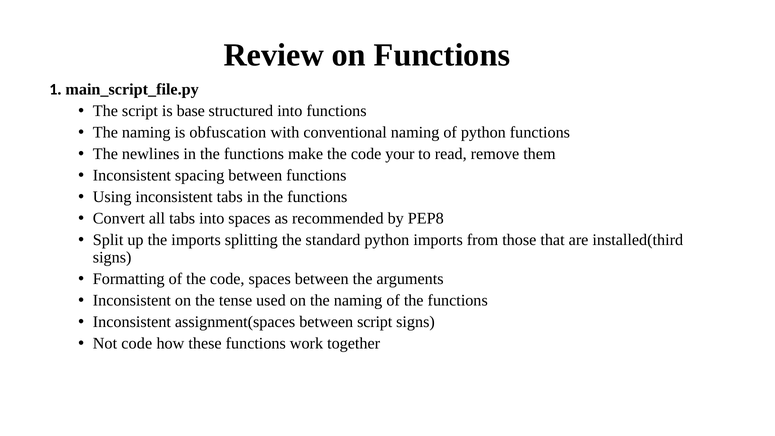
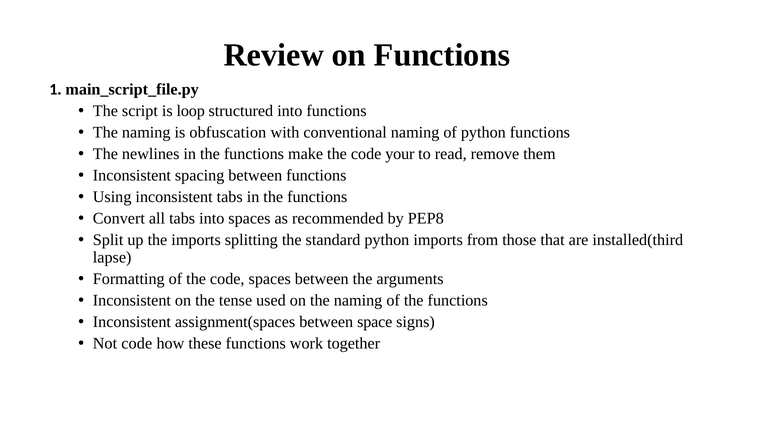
base: base -> loop (191, 111)
signs: signs -> lapse (112, 258)
between script: script -> space (375, 322)
